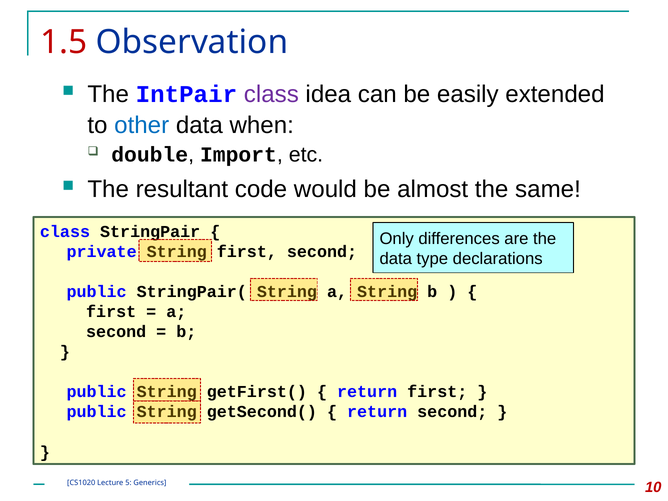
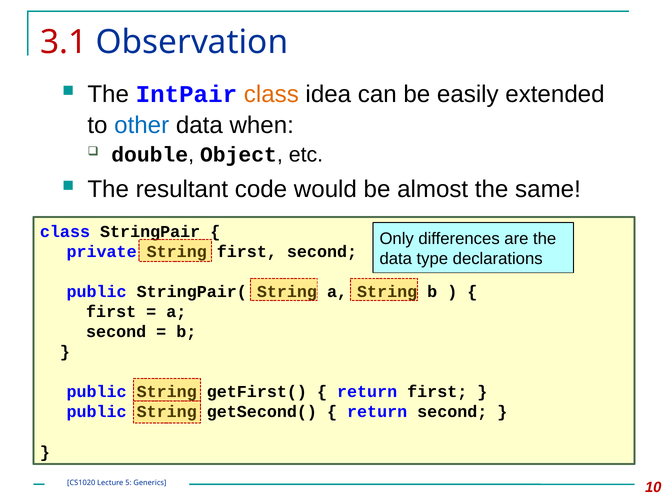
1.5: 1.5 -> 3.1 (64, 42)
class colour: purple -> orange (271, 94)
Import: Import -> Object (238, 155)
